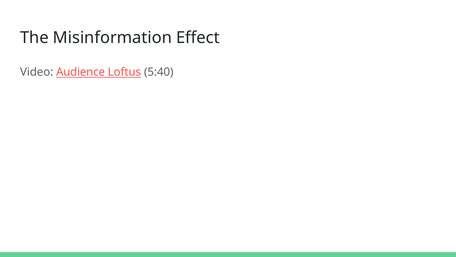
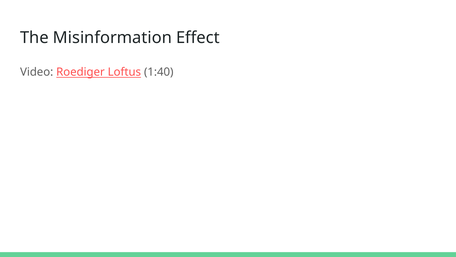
Audience: Audience -> Roediger (80, 72)
5:40: 5:40 -> 1:40 (159, 72)
